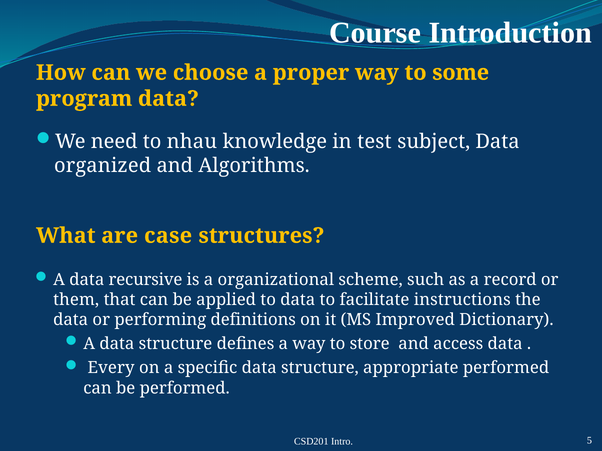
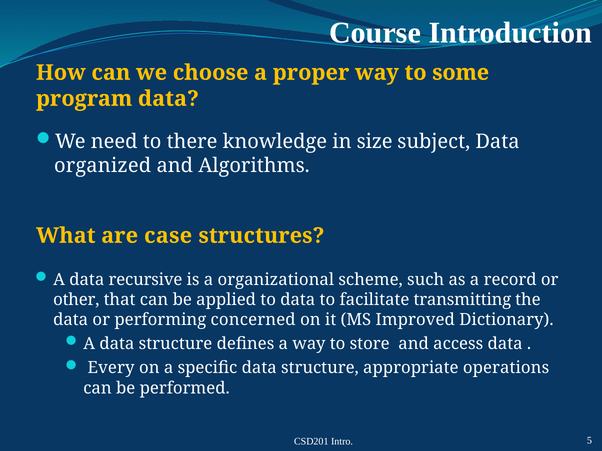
nhau: nhau -> there (192, 142)
test: test -> size (375, 142)
them: them -> other (76, 300)
instructions: instructions -> transmitting (462, 300)
definitions: definitions -> concerned (253, 320)
appropriate performed: performed -> operations (506, 368)
